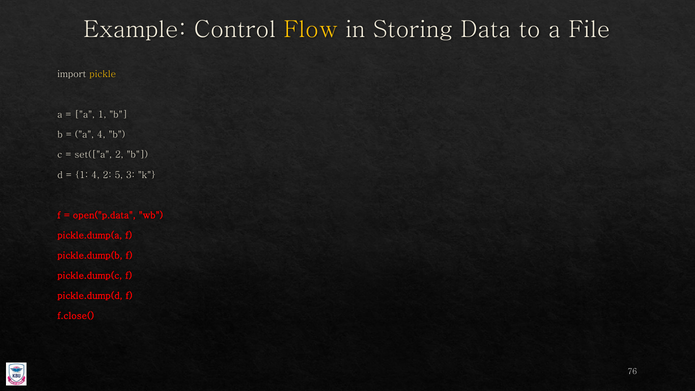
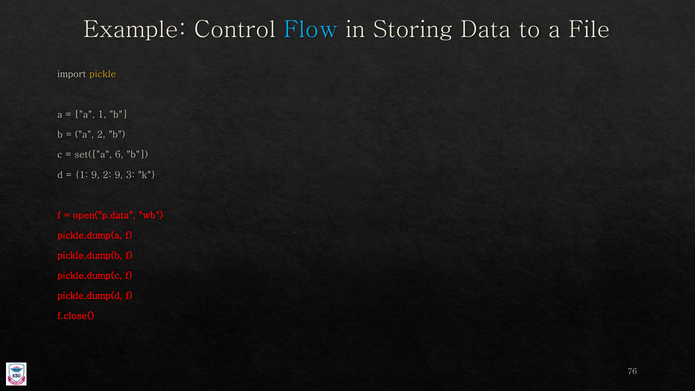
Flow colour: yellow -> light blue (311, 30)
a 4: 4 -> 2 (101, 135)
set(["a 2: 2 -> 6 (119, 155)
1 4: 4 -> 9 (95, 175)
2 5: 5 -> 9 (119, 175)
